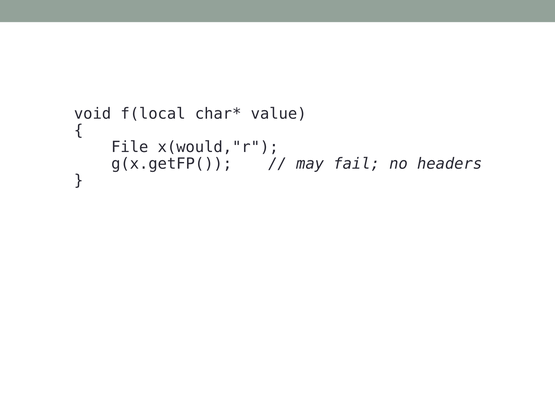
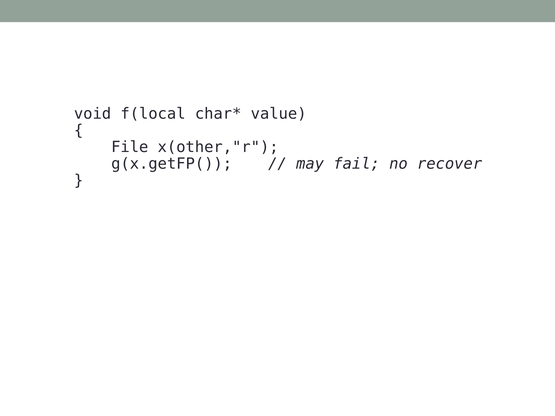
x(would,"r: x(would,"r -> x(other,"r (218, 147)
headers: headers -> recover (450, 164)
